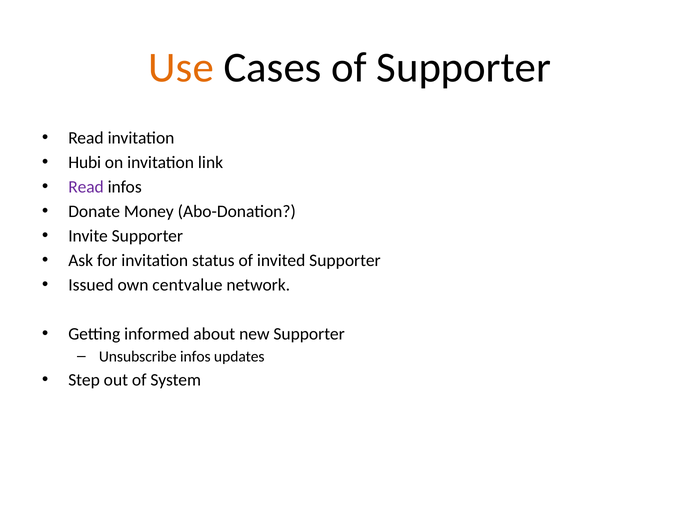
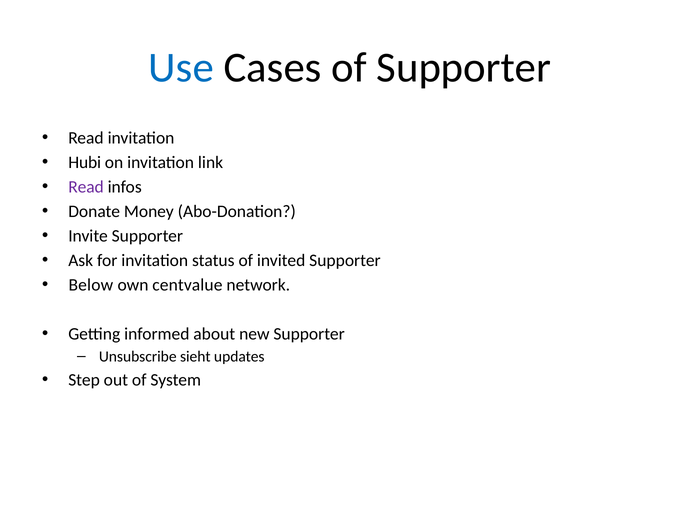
Use colour: orange -> blue (181, 68)
Issued: Issued -> Below (91, 285)
Unsubscribe infos: infos -> sieht (195, 357)
